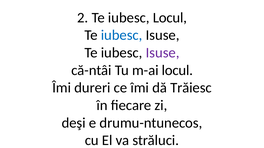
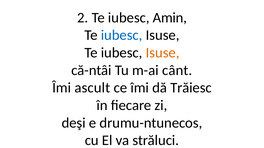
iubesc Locul: Locul -> Amin (170, 18)
Isuse colour: purple -> orange (163, 53)
m-ai locul: locul -> cânt (177, 70)
dureri: dureri -> ascult (92, 88)
